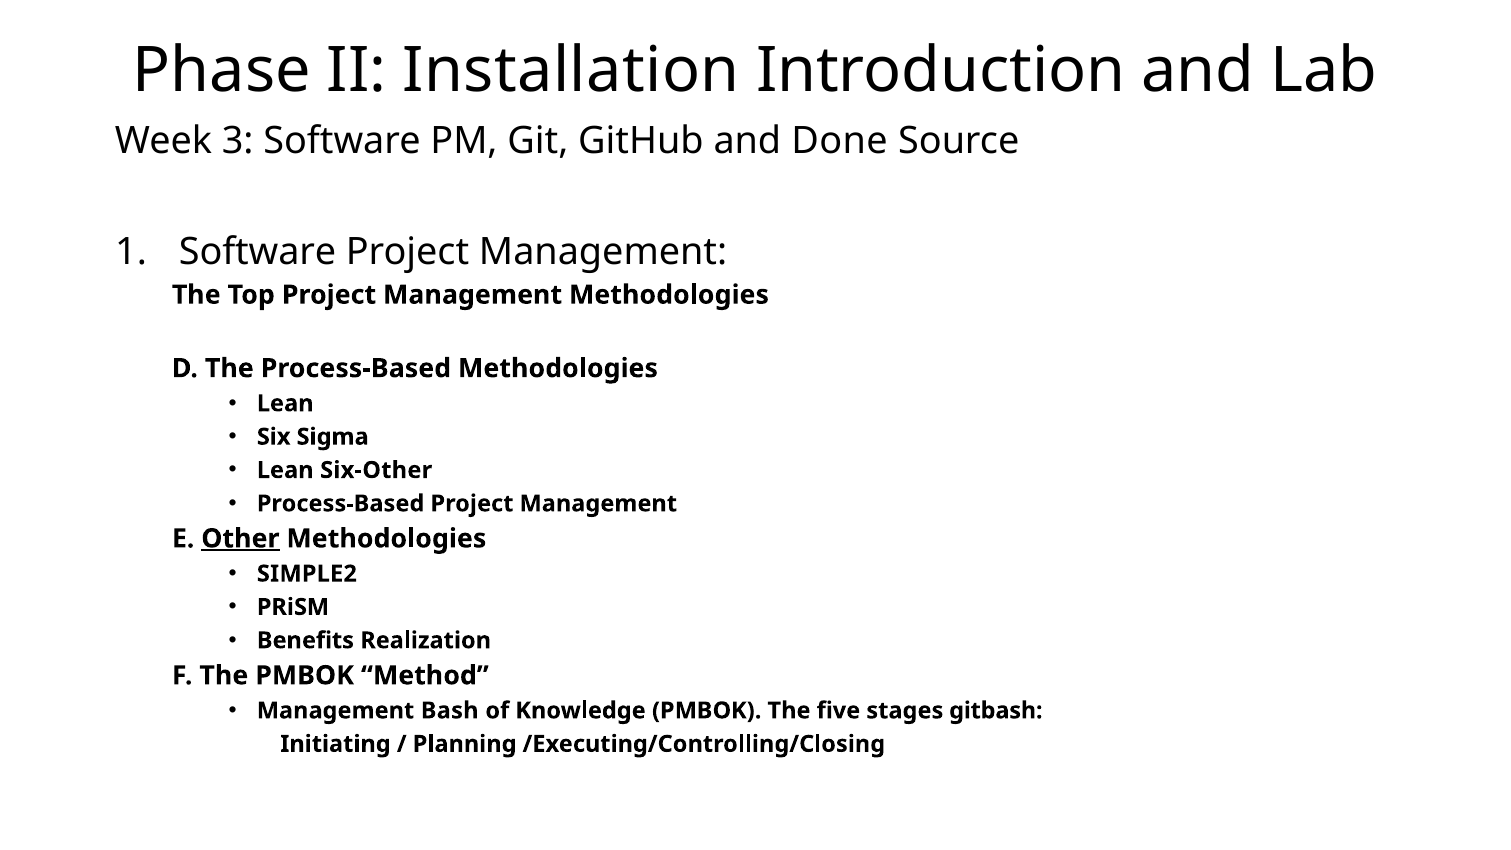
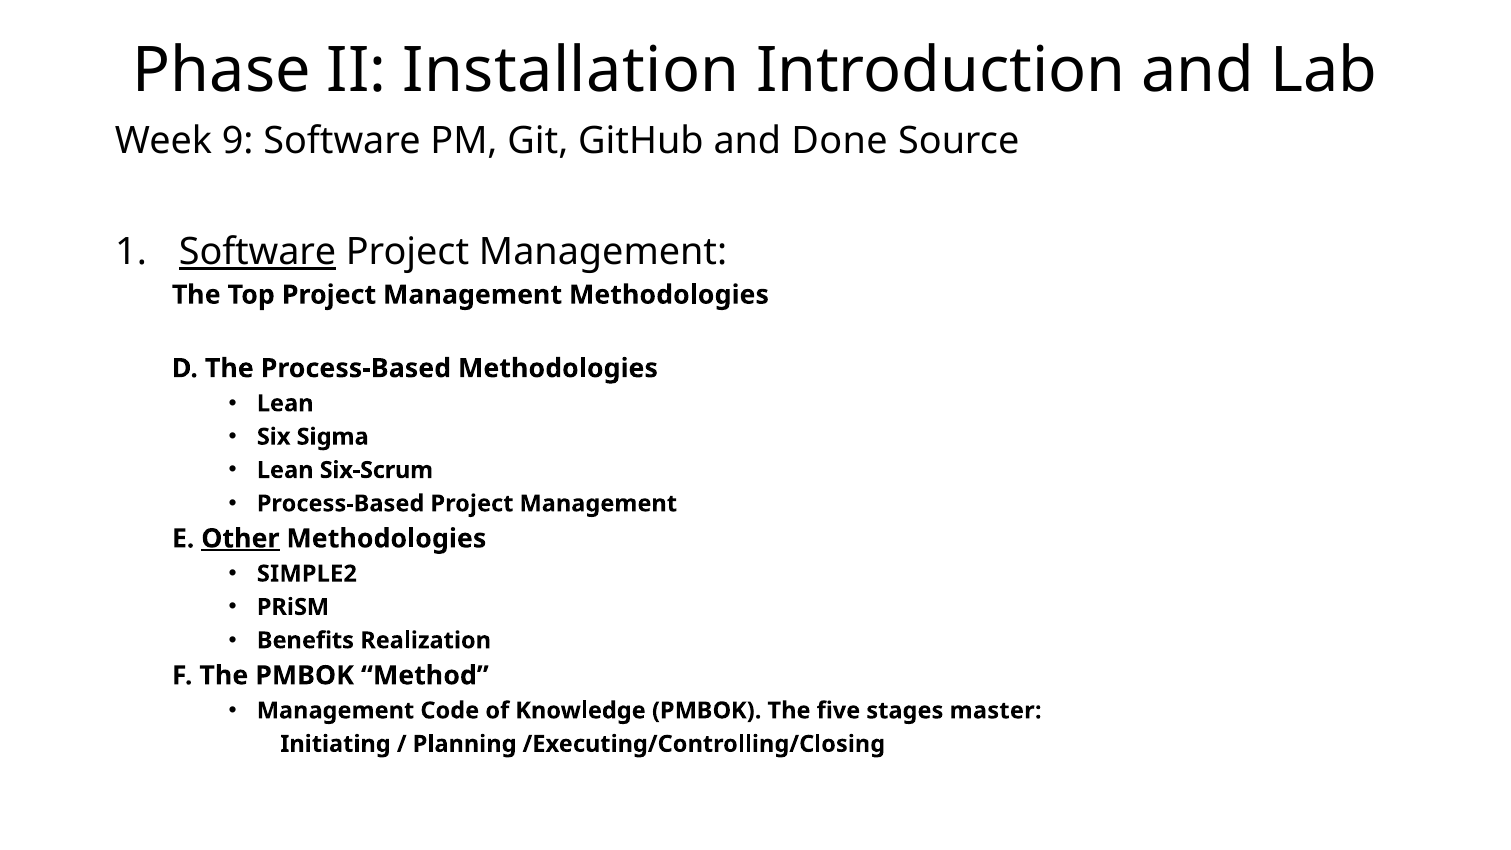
3: 3 -> 9 (238, 141)
Software underline: none -> present (258, 252)
Six-Other: Six-Other -> Six-Scrum (376, 470)
Bash: Bash -> Code (450, 711)
gitbash: gitbash -> master (996, 711)
